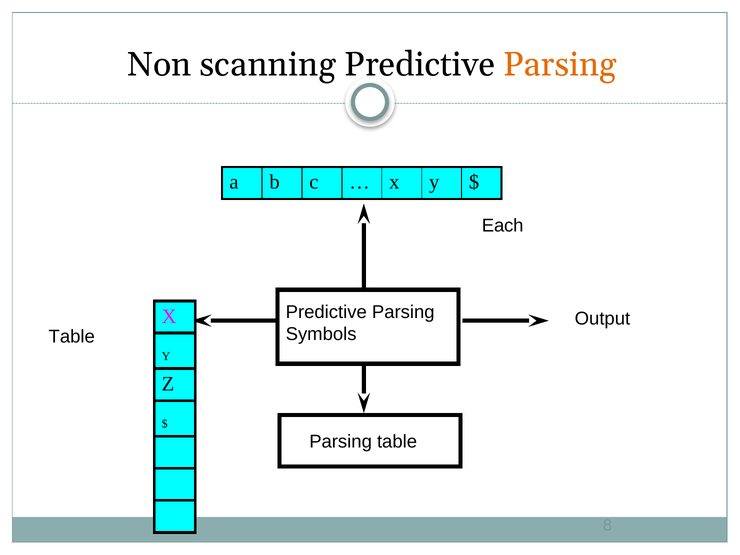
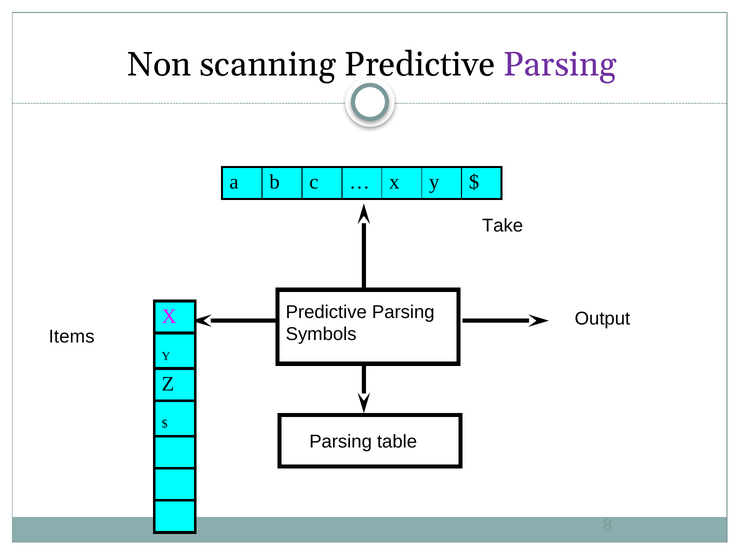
Parsing colour: orange -> purple (560, 65)
Each: Each -> Take (503, 226)
Table: Table -> Items (72, 337)
